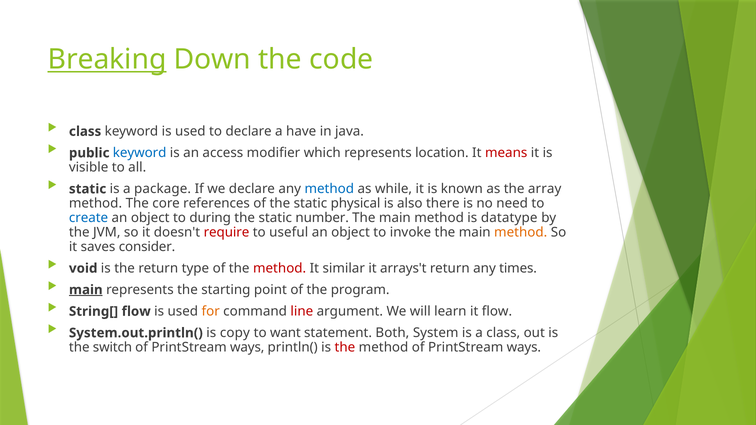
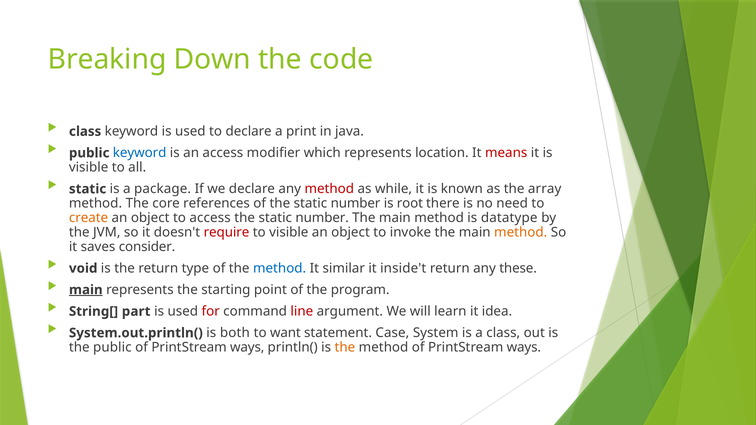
Breaking underline: present -> none (107, 60)
have: have -> print (301, 132)
method colour: blue -> red (329, 189)
of the static physical: physical -> number (356, 204)
also: also -> root (410, 204)
create colour: blue -> orange (89, 218)
to during: during -> access (210, 218)
to useful: useful -> visible (289, 232)
method colour: red -> blue (280, 268)
arrays't: arrays't -> inside't (403, 268)
times: times -> these (518, 268)
String[ flow: flow -> part (136, 312)
for colour: orange -> red (211, 312)
it flow: flow -> idea (497, 312)
copy: copy -> both (235, 333)
Both: Both -> Case (392, 333)
the switch: switch -> public (112, 348)
the colour: red -> orange (345, 348)
